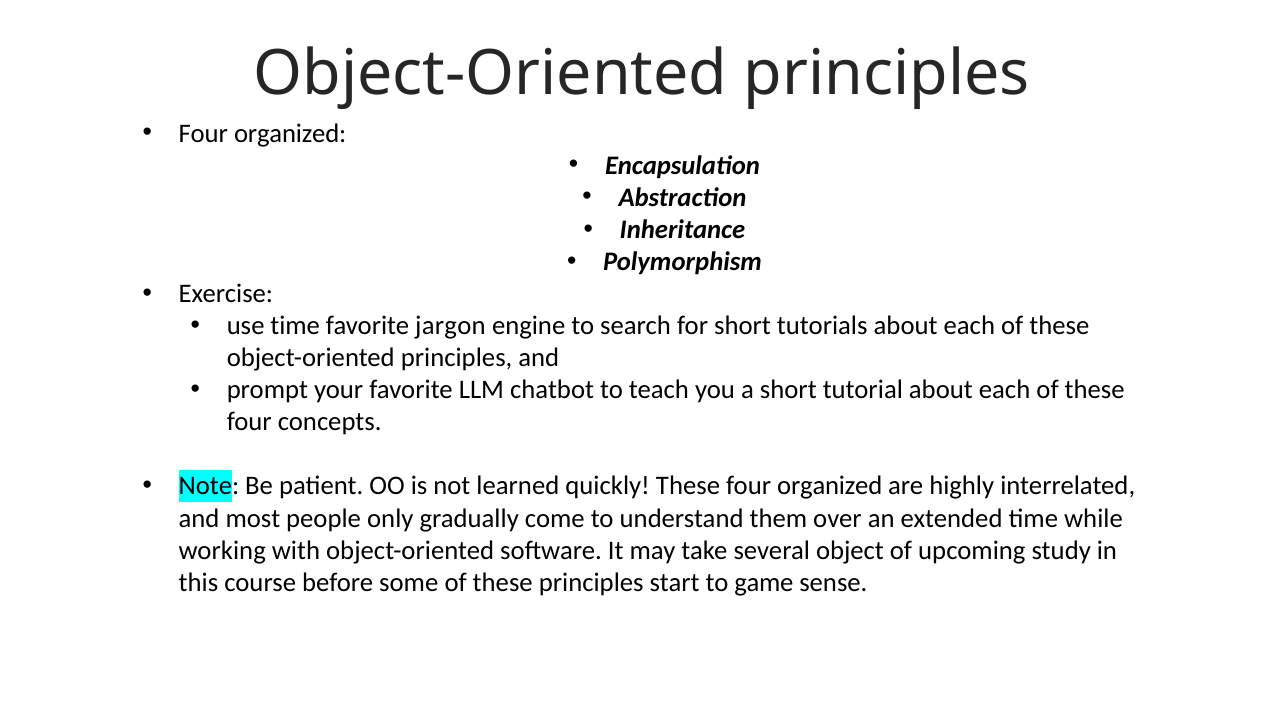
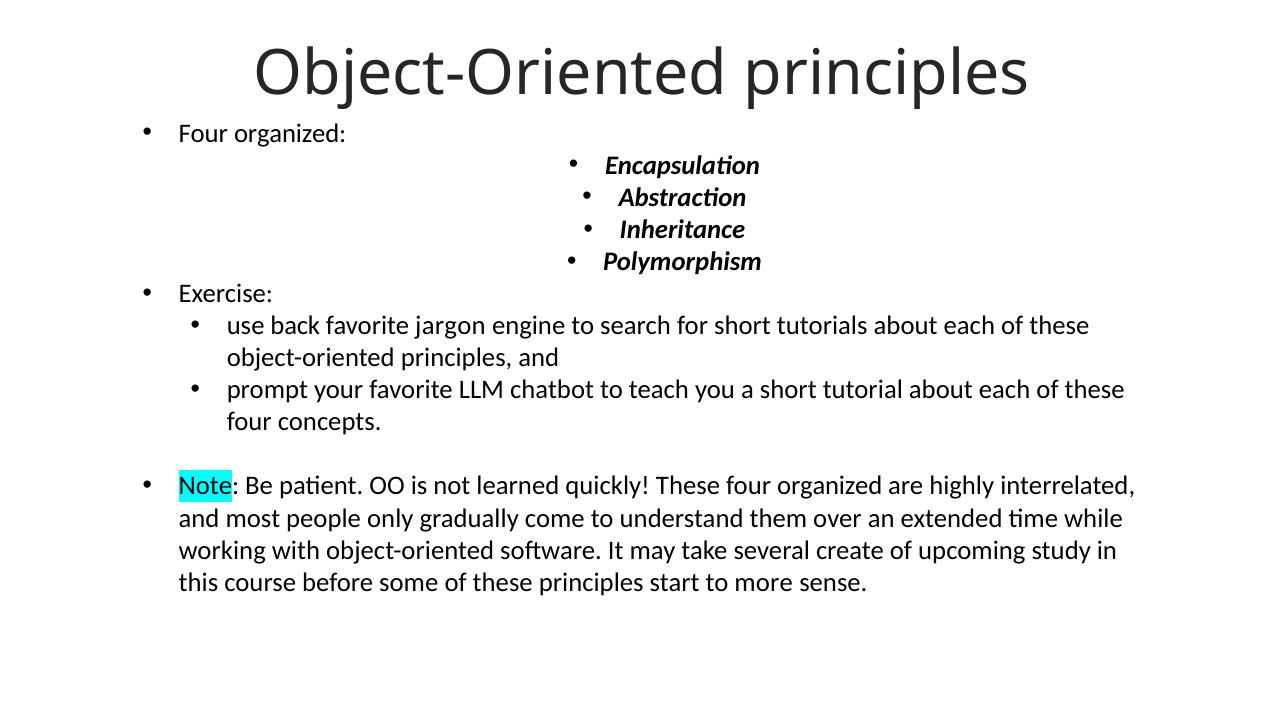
use time: time -> back (295, 326)
object: object -> create (850, 550)
game: game -> more (764, 582)
